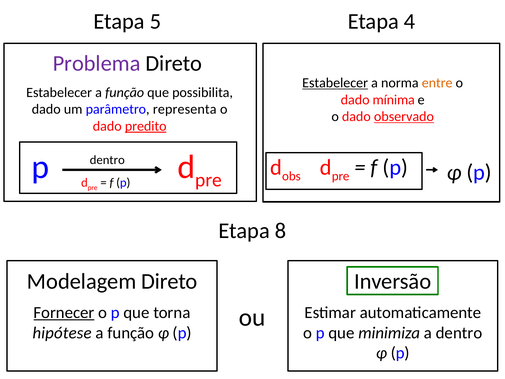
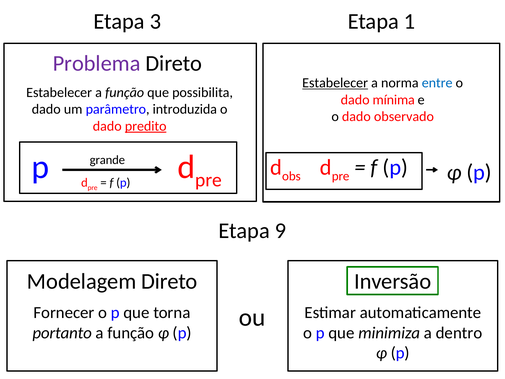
5: 5 -> 3 (155, 21)
4: 4 -> 1 (410, 21)
entre colour: orange -> blue (437, 83)
representa: representa -> introduzida (185, 109)
observado underline: present -> none (404, 117)
dentro: dentro -> grande (107, 160)
8: 8 -> 9 (281, 231)
Fornecer underline: present -> none (64, 312)
hipótese: hipótese -> portanto (62, 333)
